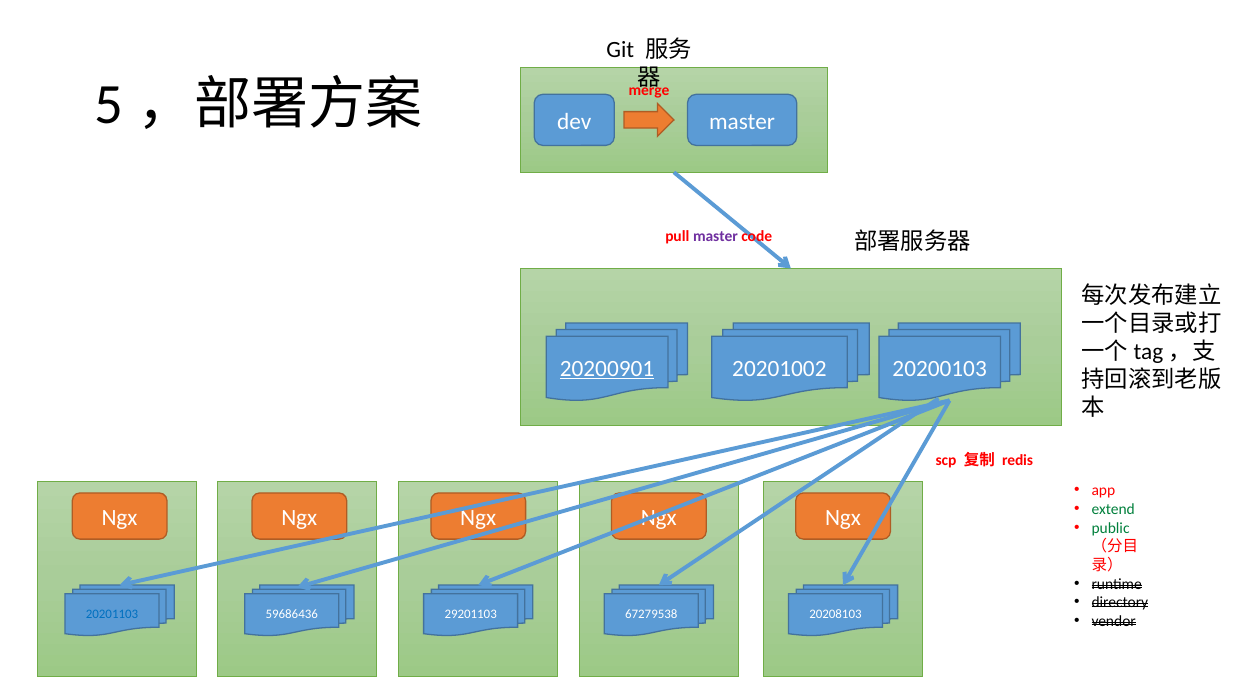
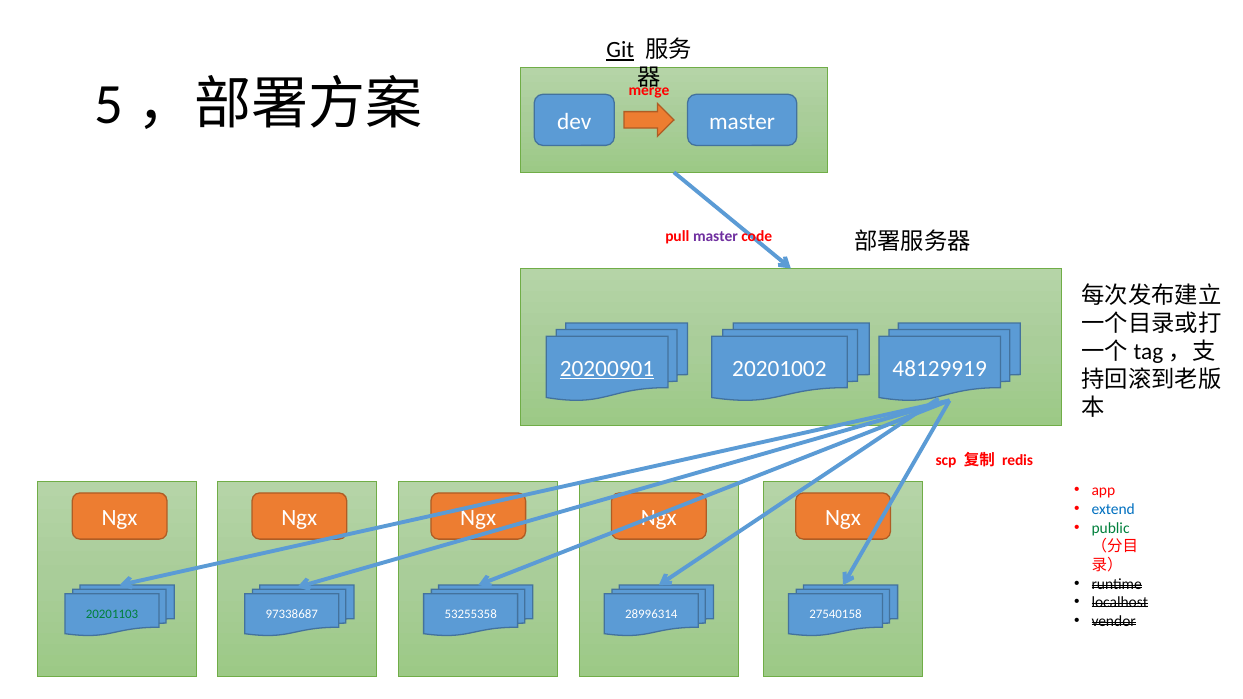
Git underline: none -> present (620, 50)
20200103: 20200103 -> 48129919 (940, 369)
extend colour: green -> blue (1113, 509)
directory: directory -> localhost (1120, 603)
20201103 colour: blue -> green (112, 615)
59686436: 59686436 -> 97338687 (292, 615)
29201103: 29201103 -> 53255358 (471, 615)
67279538: 67279538 -> 28996314 (651, 615)
20208103: 20208103 -> 27540158 (835, 615)
